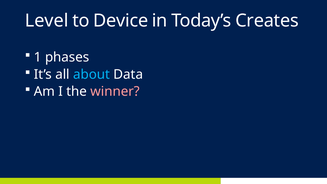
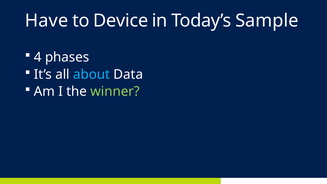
Level: Level -> Have (47, 21)
Creates: Creates -> Sample (267, 21)
1: 1 -> 4 (38, 57)
winner colour: pink -> light green (115, 92)
